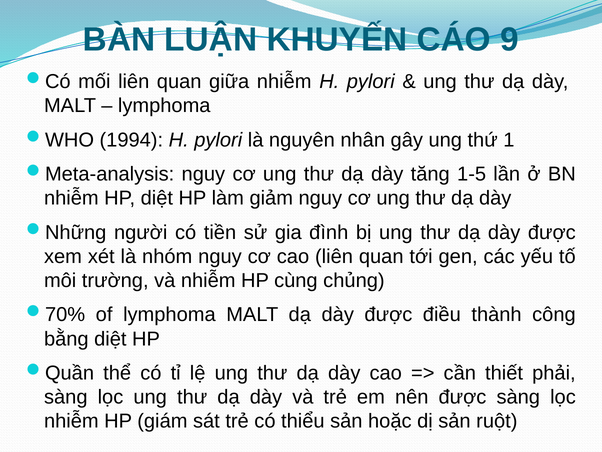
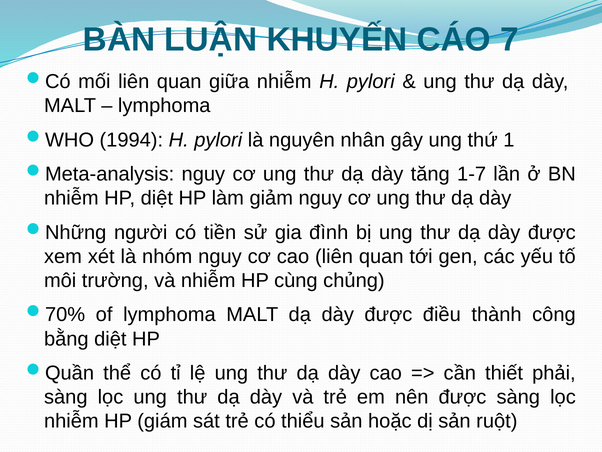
9: 9 -> 7 (510, 39)
1-5: 1-5 -> 1-7 (472, 174)
